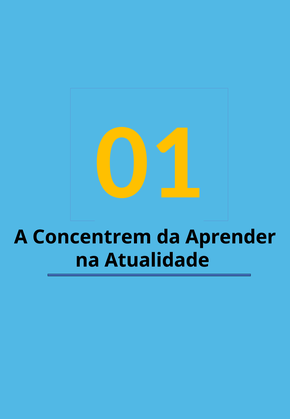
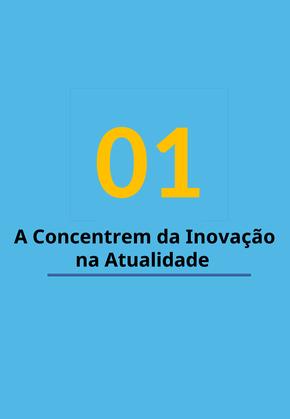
Aprender: Aprender -> Inovação (230, 237)
